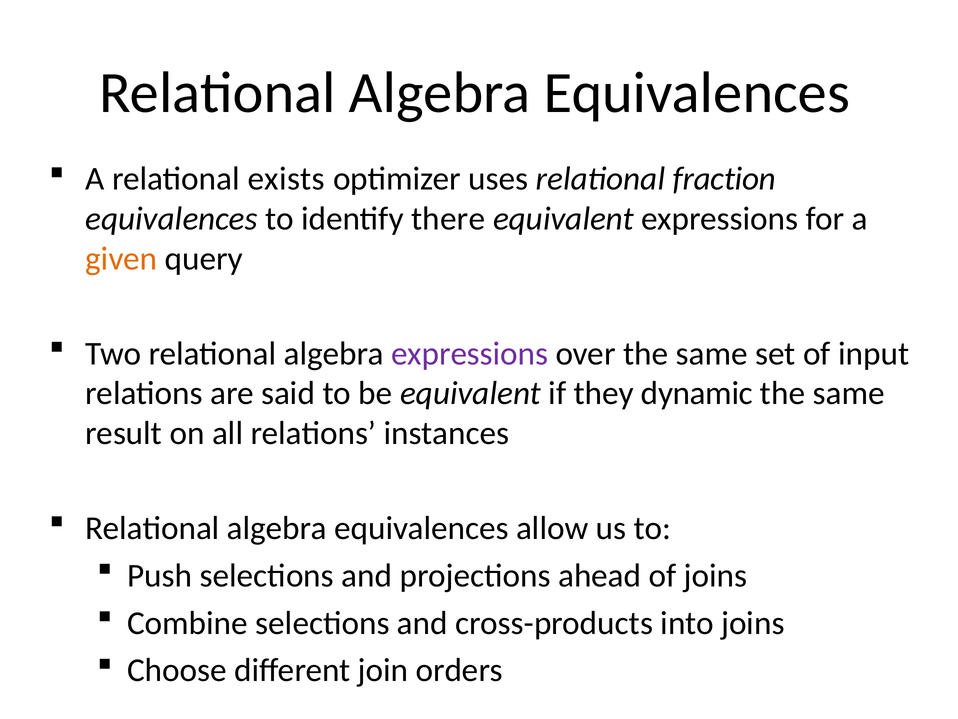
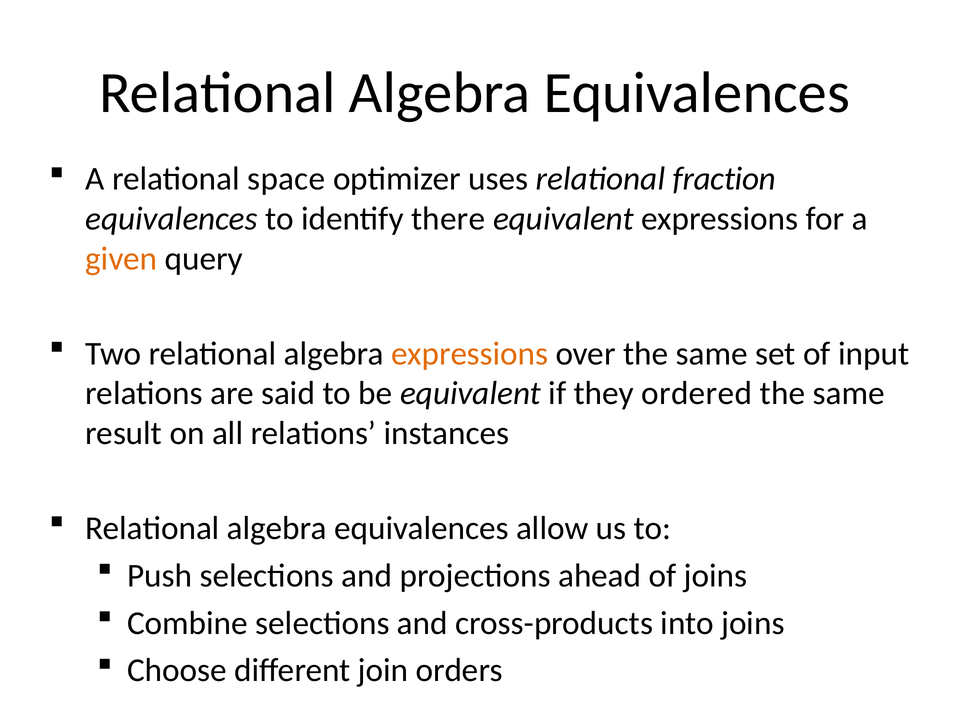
exists: exists -> space (286, 179)
expressions colour: purple -> orange (470, 353)
dynamic: dynamic -> ordered (697, 393)
